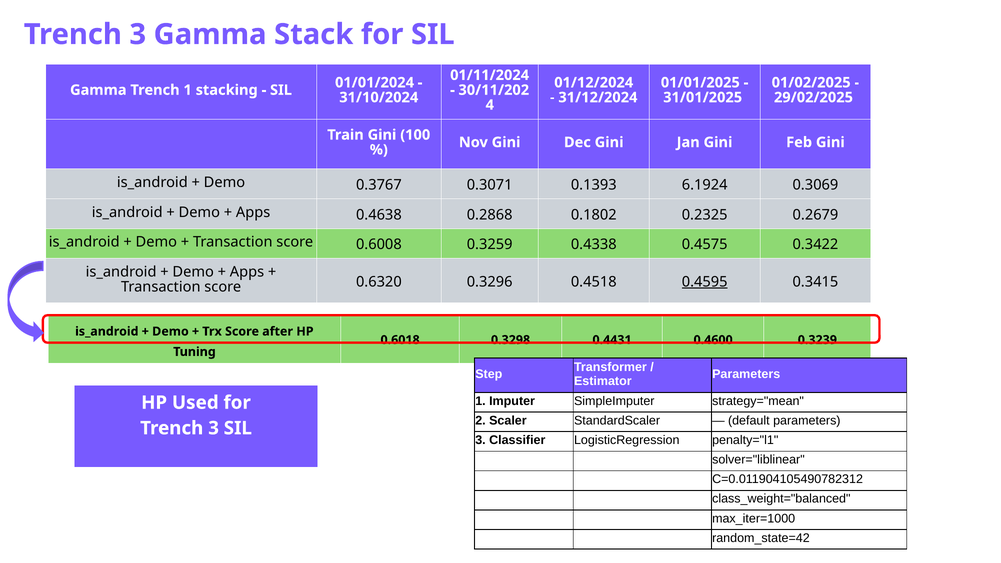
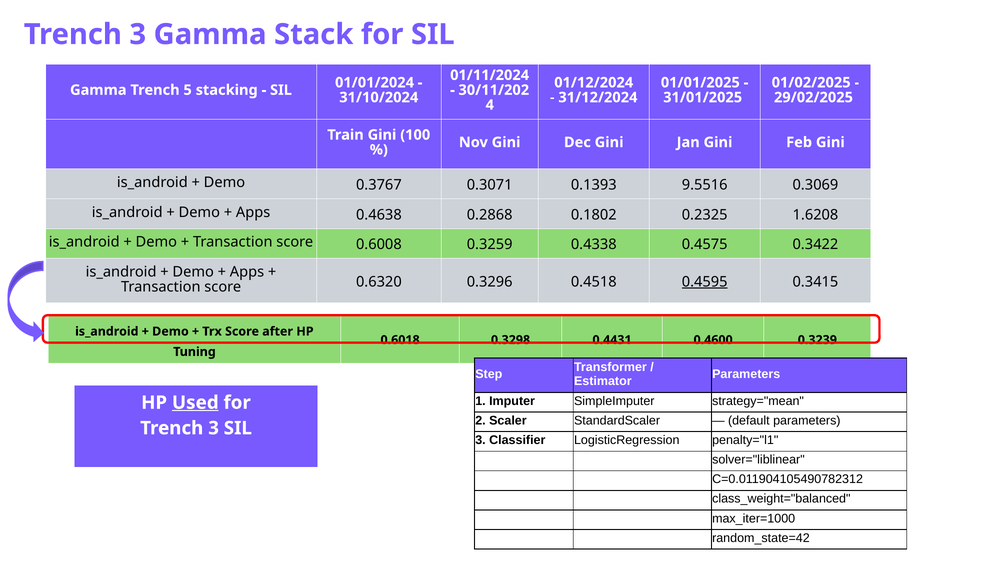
Trench 1: 1 -> 5 (188, 90)
6.1924: 6.1924 -> 9.5516 (705, 185)
0.2679: 0.2679 -> 1.6208 (815, 215)
Used underline: none -> present (195, 403)
